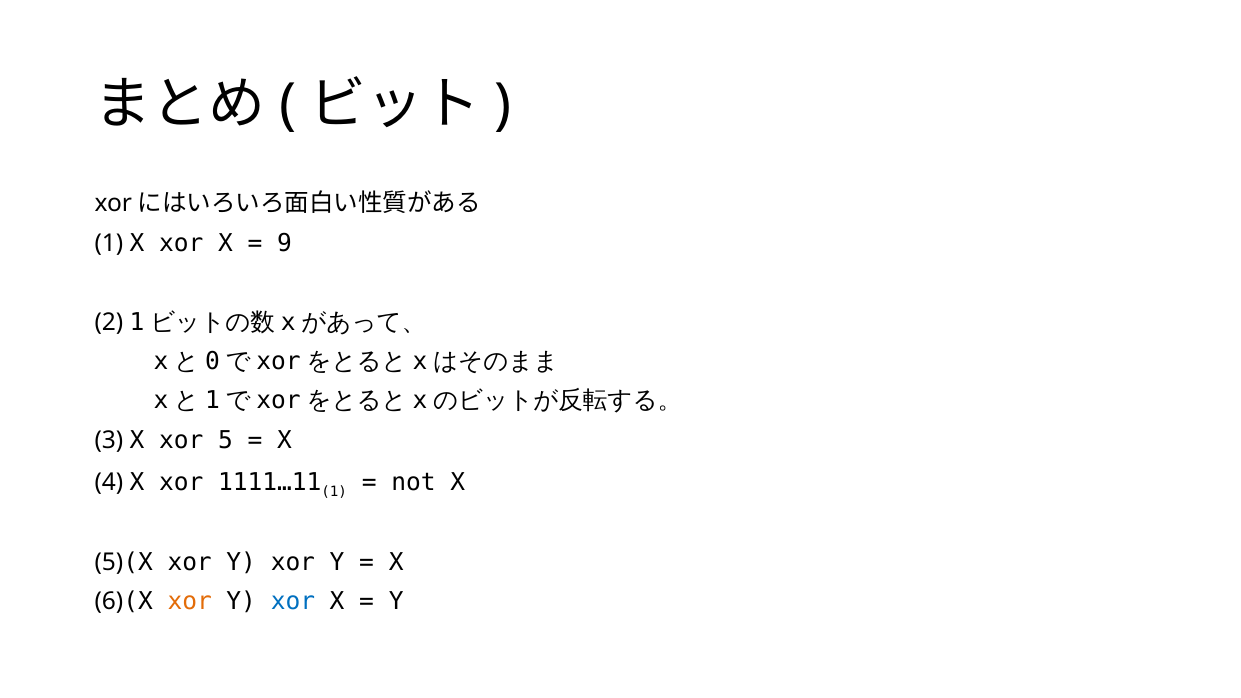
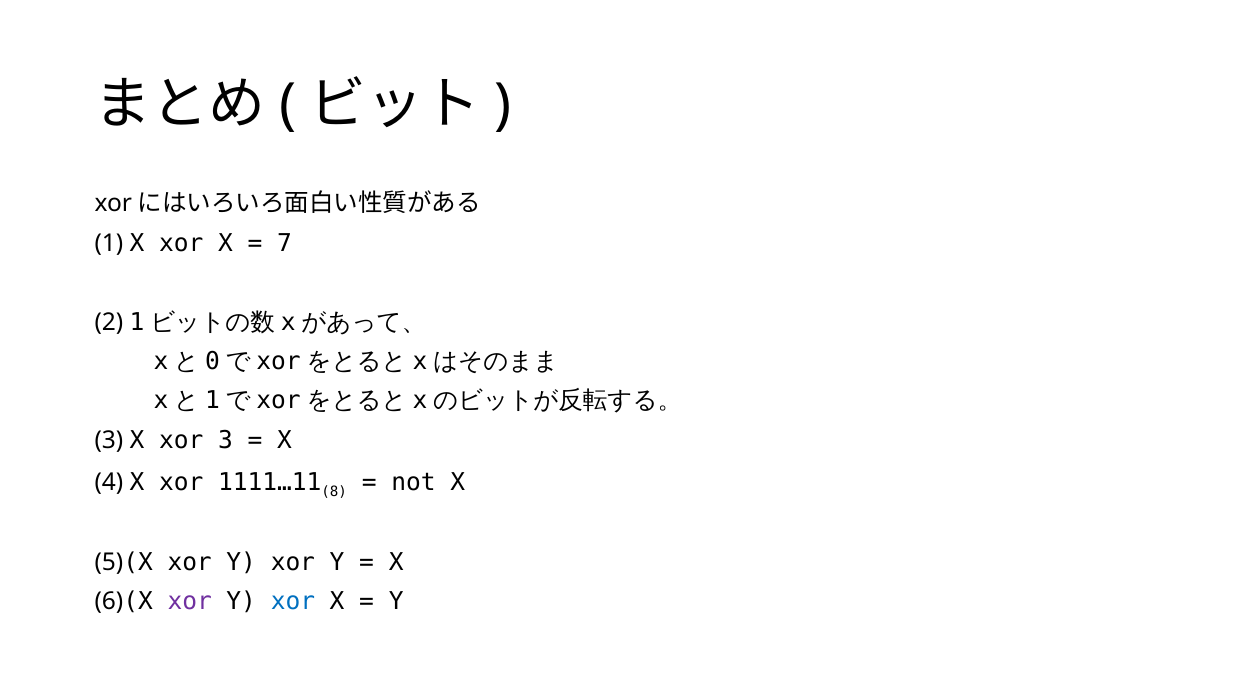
9: 9 -> 7 (285, 243)
xor 5: 5 -> 3 (225, 440)
1: 1 -> 8 (334, 492)
xor colour: orange -> purple (190, 602)
